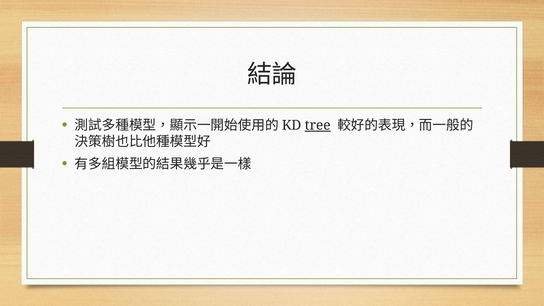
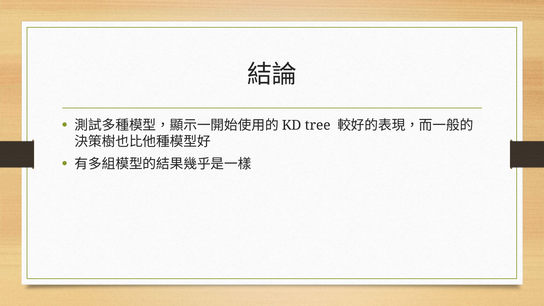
tree underline: present -> none (318, 125)
